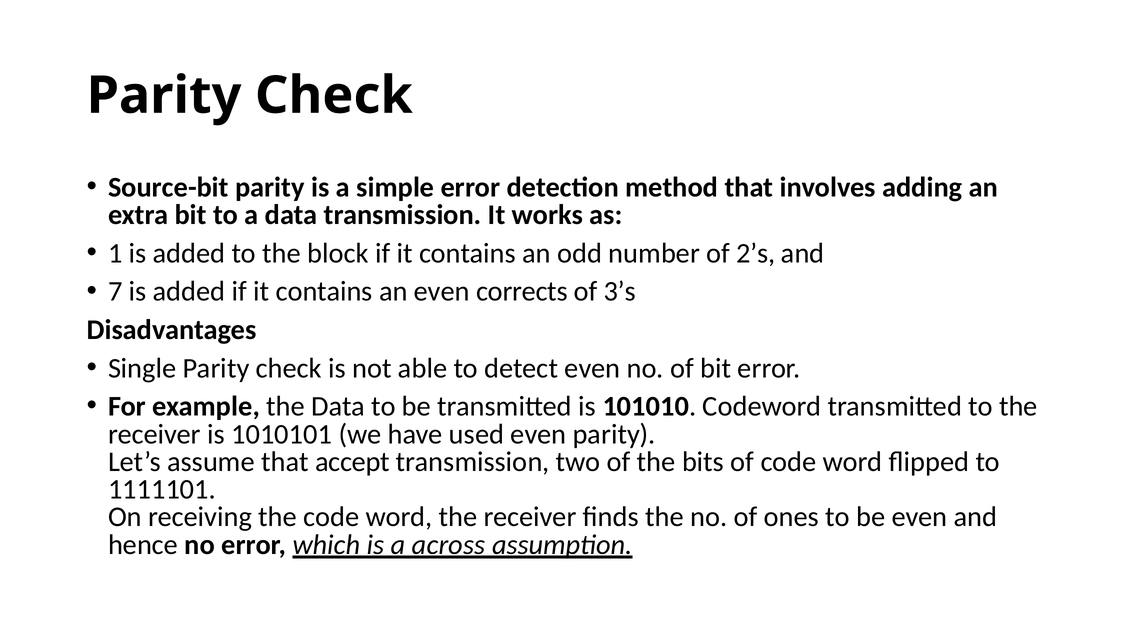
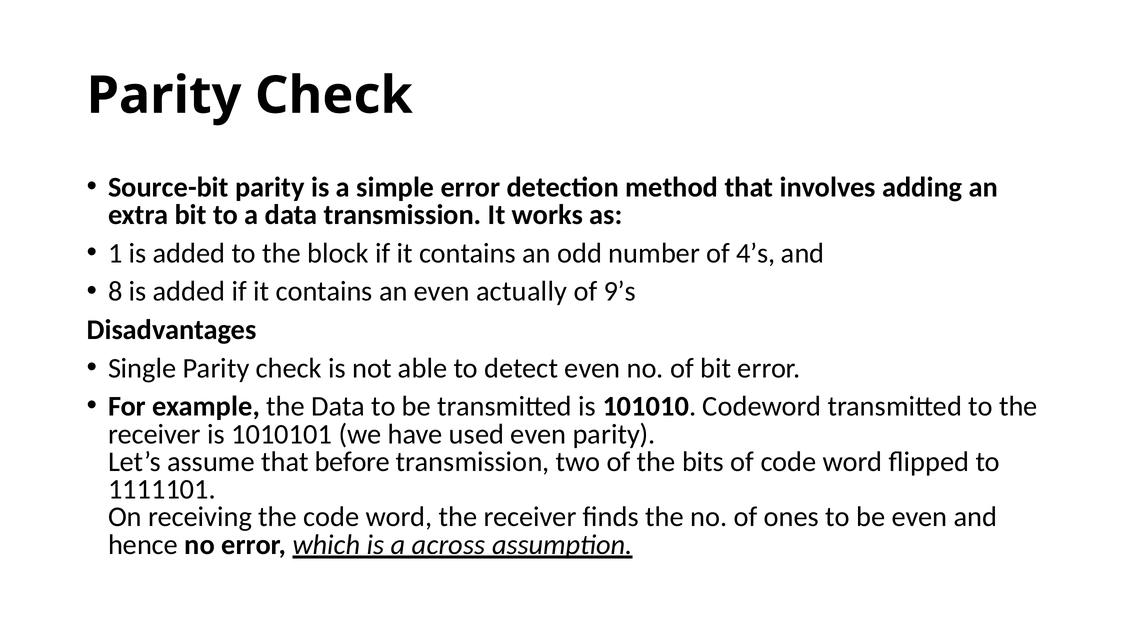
2’s: 2’s -> 4’s (756, 253)
7: 7 -> 8 (115, 291)
corrects: corrects -> actually (522, 291)
3’s: 3’s -> 9’s (620, 291)
accept: accept -> before (352, 461)
